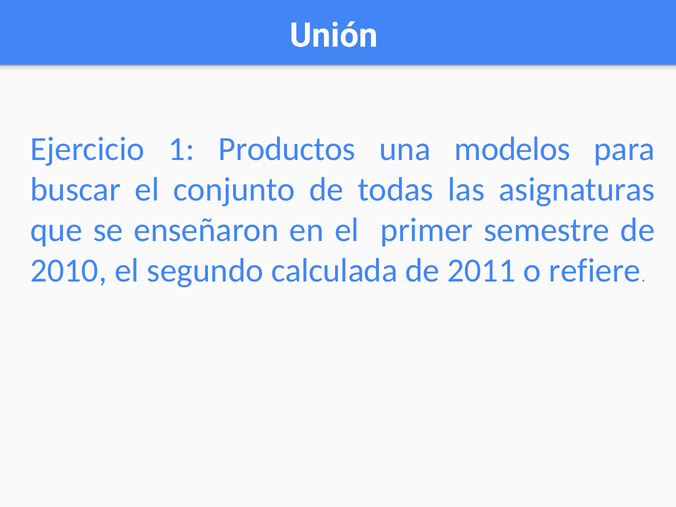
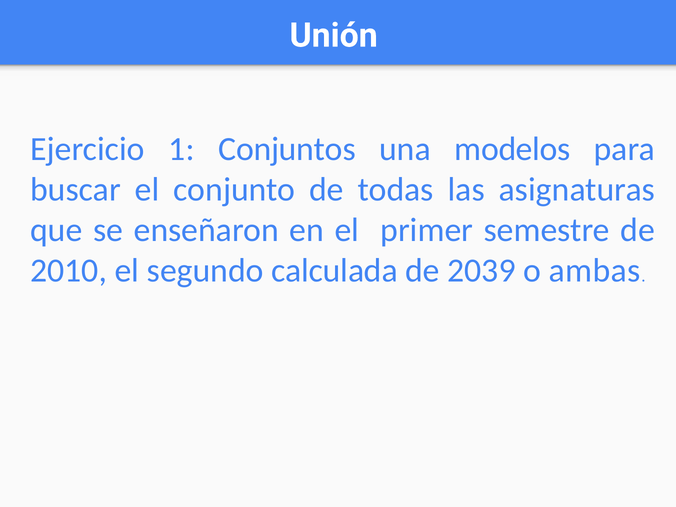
Productos: Productos -> Conjuntos (287, 149)
2011: 2011 -> 2039 (481, 271)
refiere: refiere -> ambas (595, 271)
